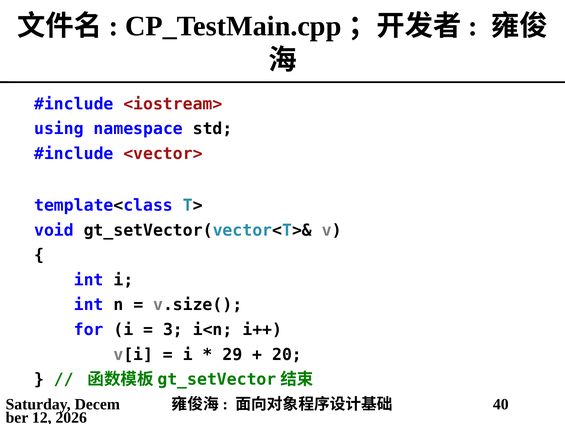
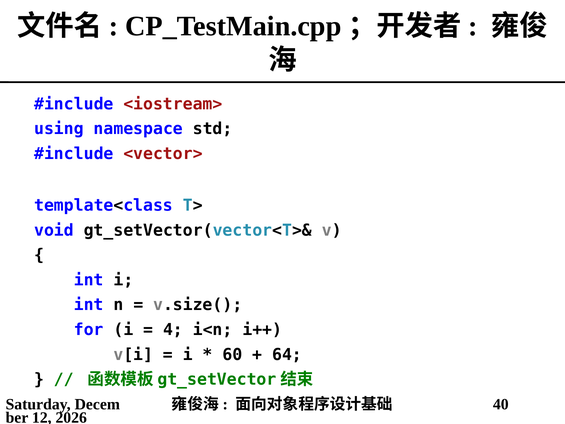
3: 3 -> 4 (173, 330)
29: 29 -> 60 (232, 354)
20: 20 -> 64 (287, 354)
